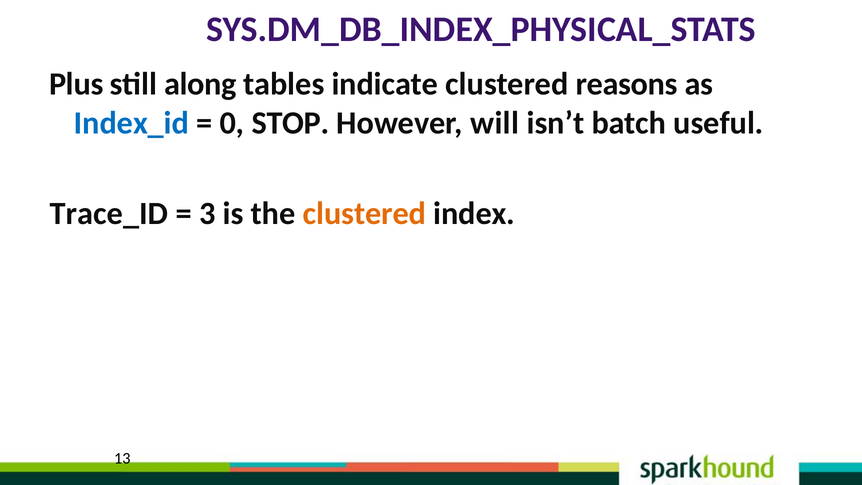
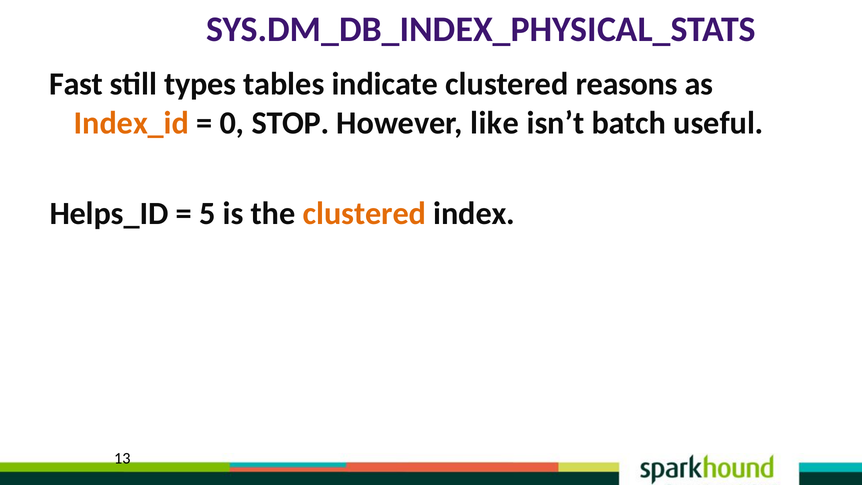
Plus: Plus -> Fast (76, 84)
along: along -> types (200, 84)
Index_id colour: blue -> orange (131, 123)
will: will -> like (495, 123)
Trace_ID: Trace_ID -> Helps_ID (109, 213)
3: 3 -> 5 (207, 213)
